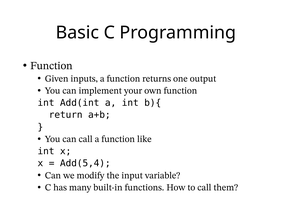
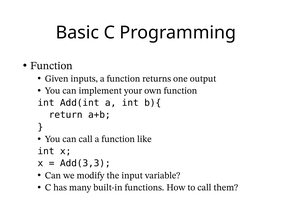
Add(5,4: Add(5,4 -> Add(3,3 (85, 163)
